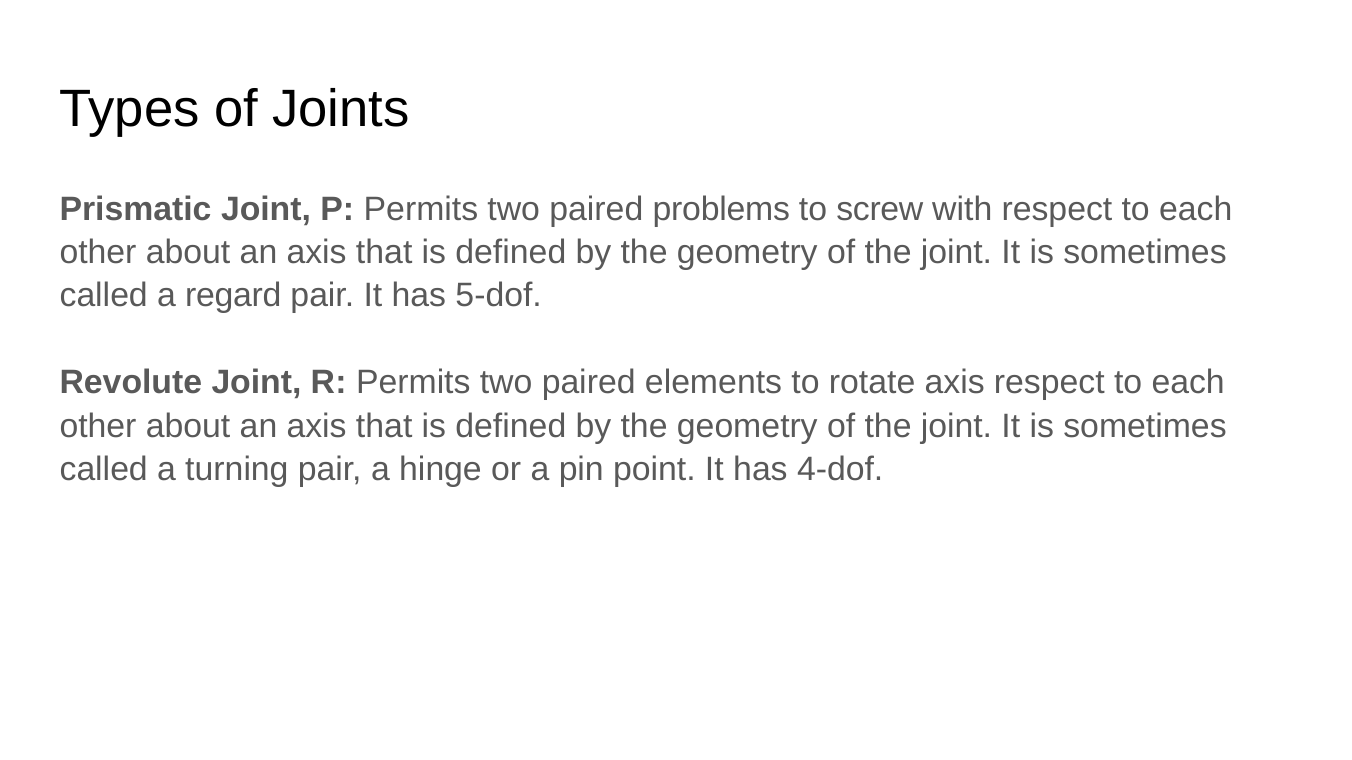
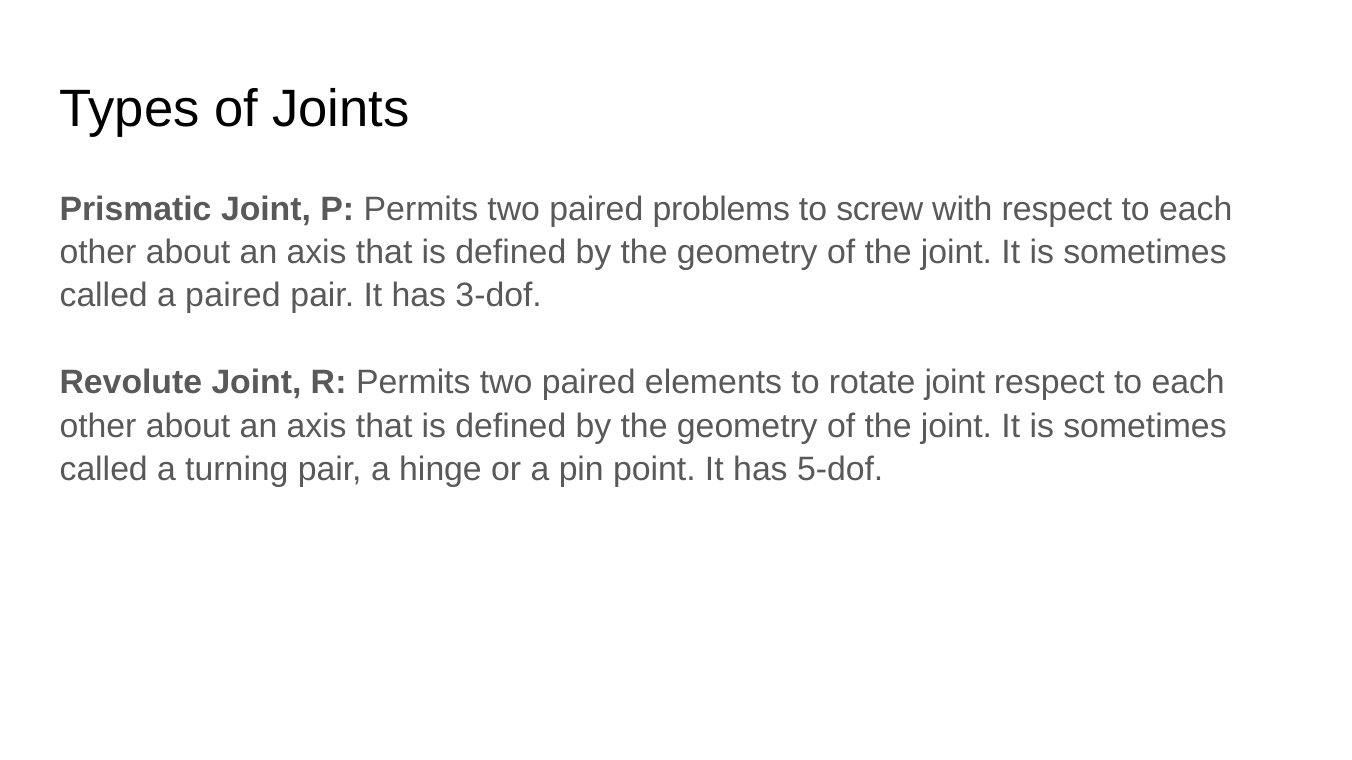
a regard: regard -> paired (233, 296)
5-dof: 5-dof -> 3-dof (499, 296)
rotate axis: axis -> joint (955, 383)
4-dof: 4-dof -> 5-dof (840, 470)
